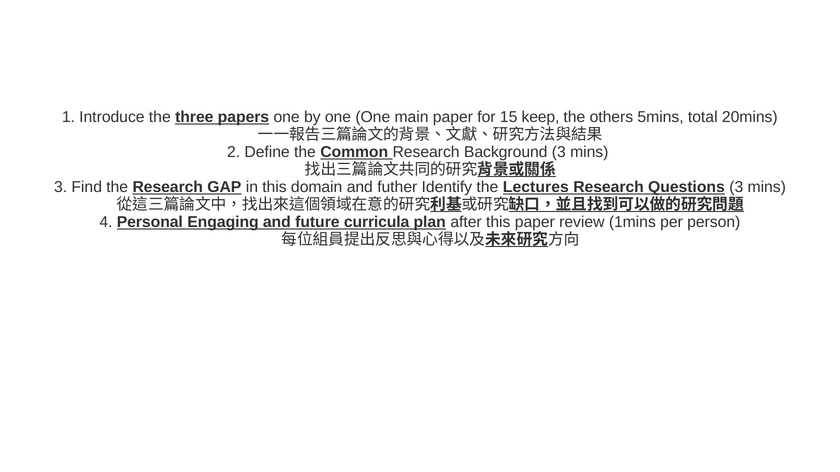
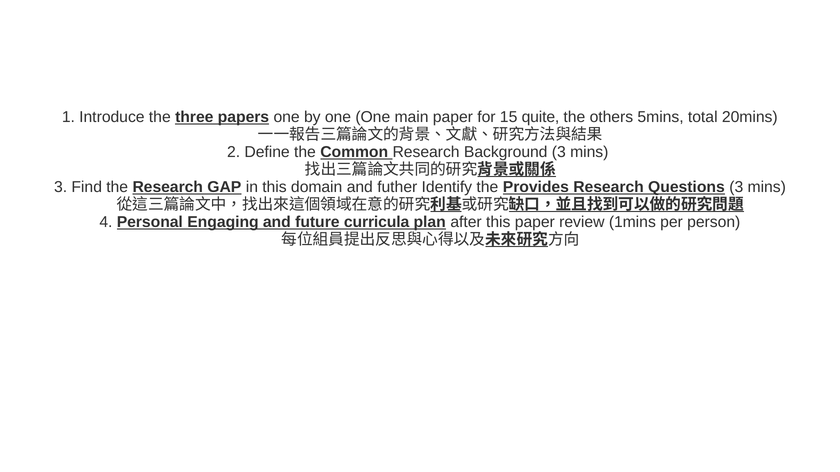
keep: keep -> quite (540, 117)
Lectures: Lectures -> Provides (536, 187)
